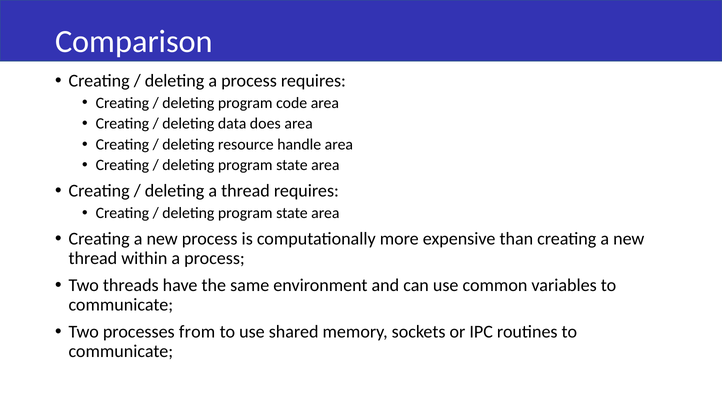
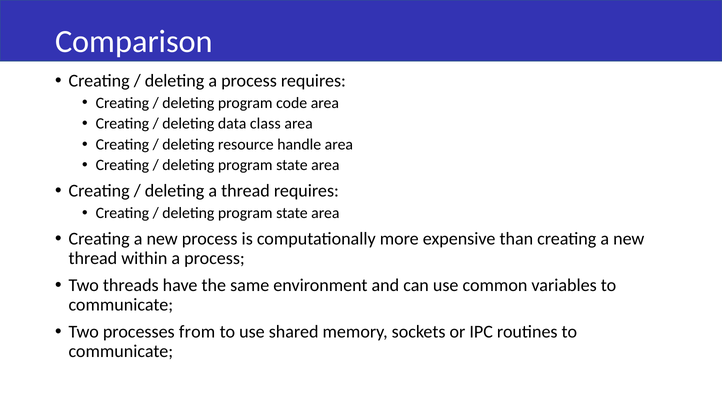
does: does -> class (265, 124)
